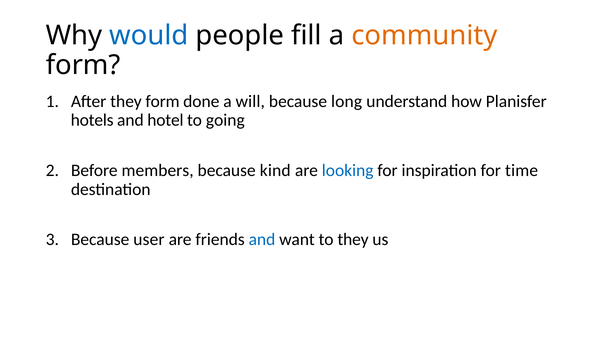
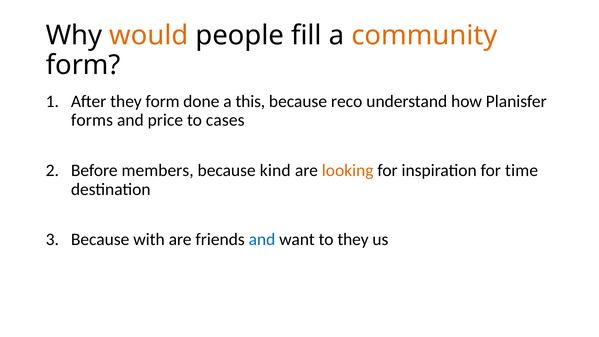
would colour: blue -> orange (149, 35)
will: will -> this (250, 101)
long: long -> reco (347, 101)
hotels: hotels -> forms (92, 120)
hotel: hotel -> price (165, 120)
going: going -> cases (225, 120)
looking colour: blue -> orange (348, 170)
user: user -> with (149, 239)
